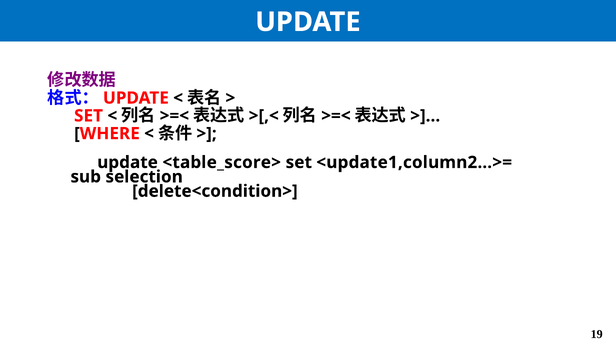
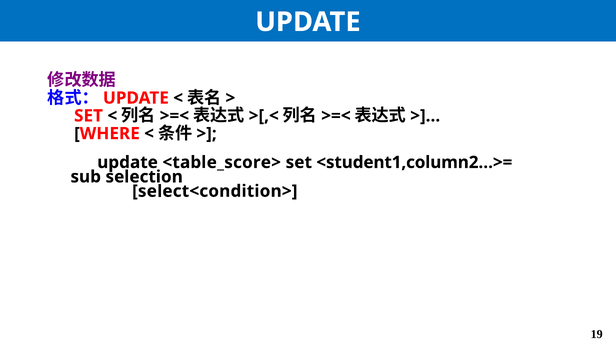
<update1,column2…>=: <update1,column2…>= -> <student1,column2…>= (414, 163)
delete<condition>: delete<condition> -> select<condition> (215, 191)
